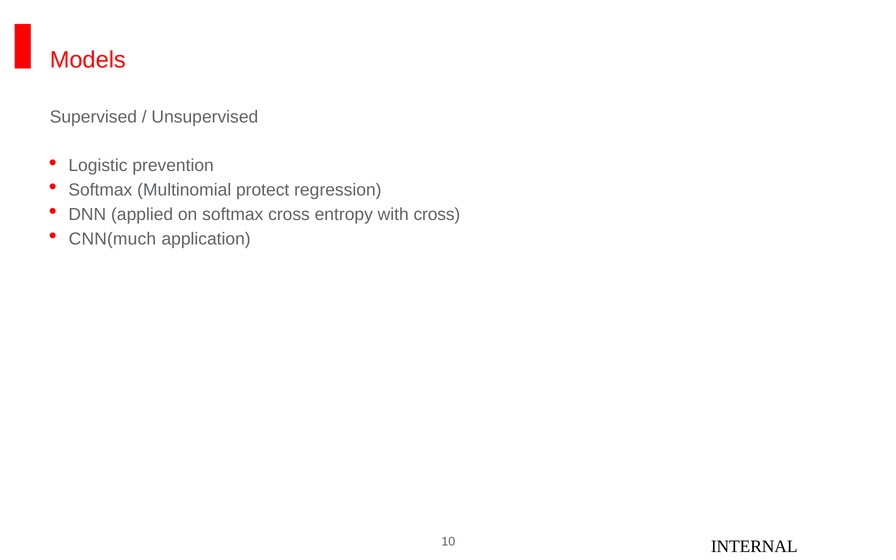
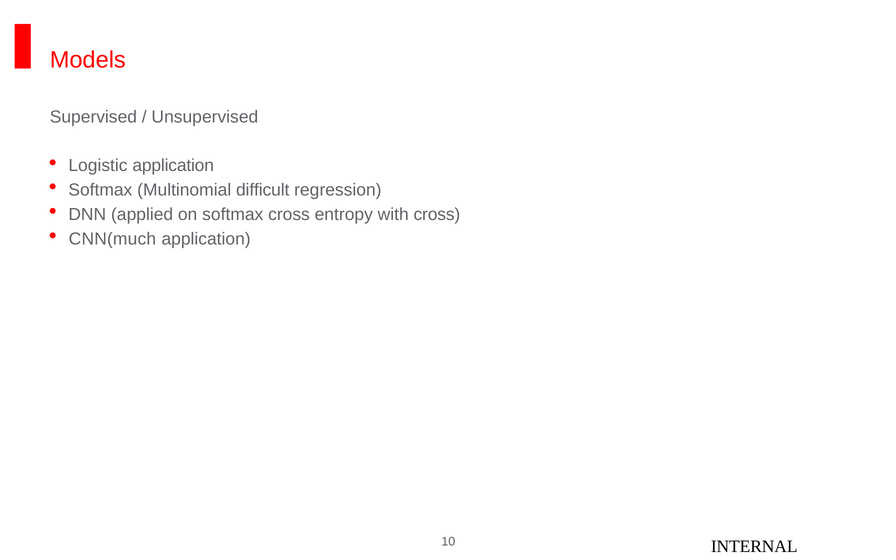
Logistic prevention: prevention -> application (173, 166)
protect: protect -> difficult (263, 190)
